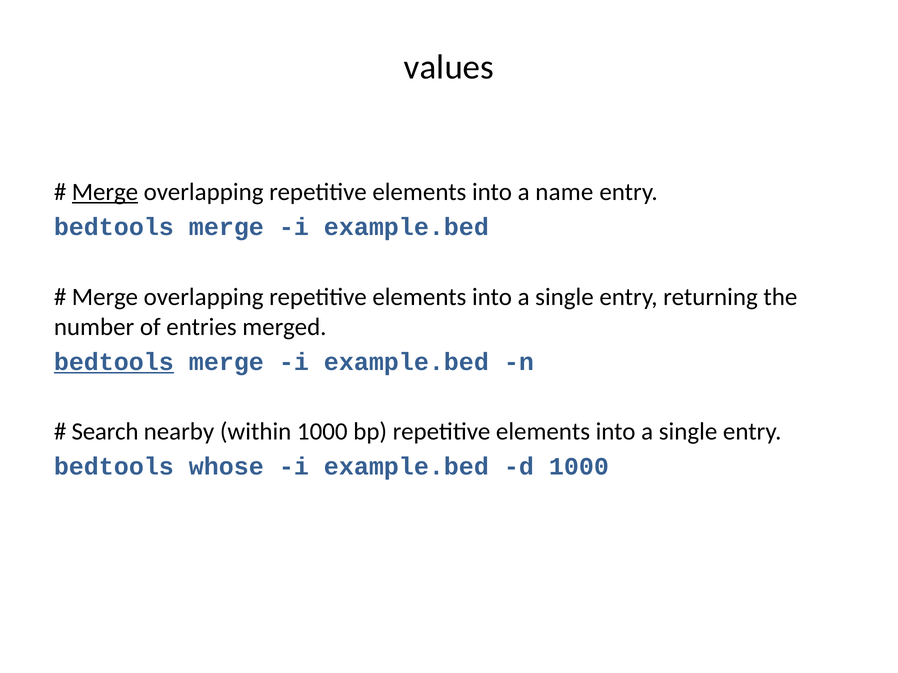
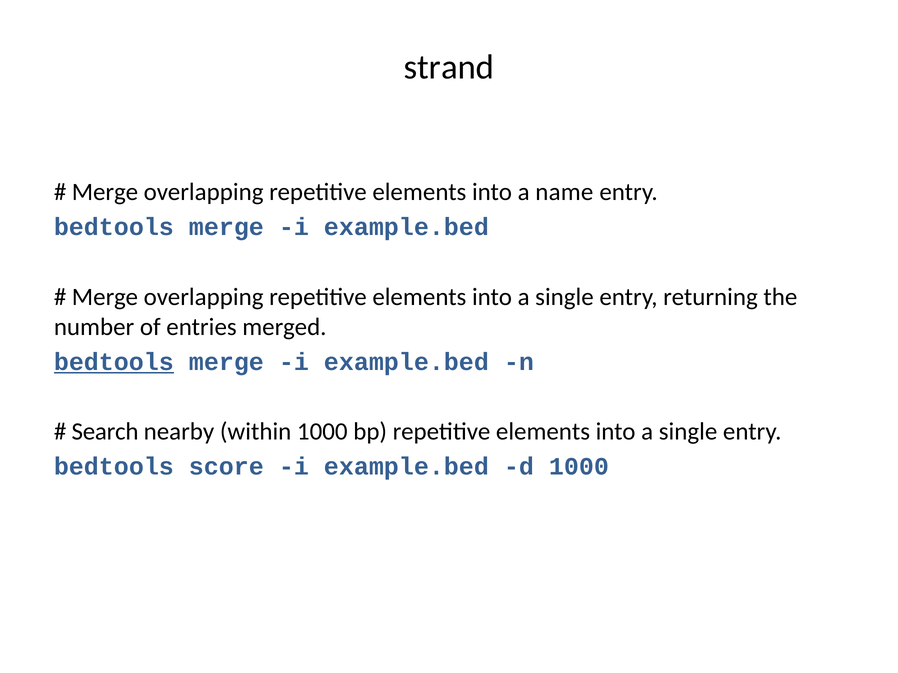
values: values -> strand (449, 67)
Merge underline: present -> none (105, 192)
whose: whose -> score (226, 467)
